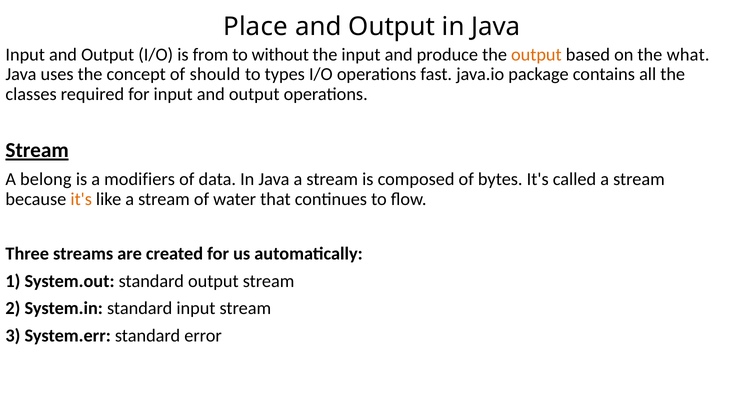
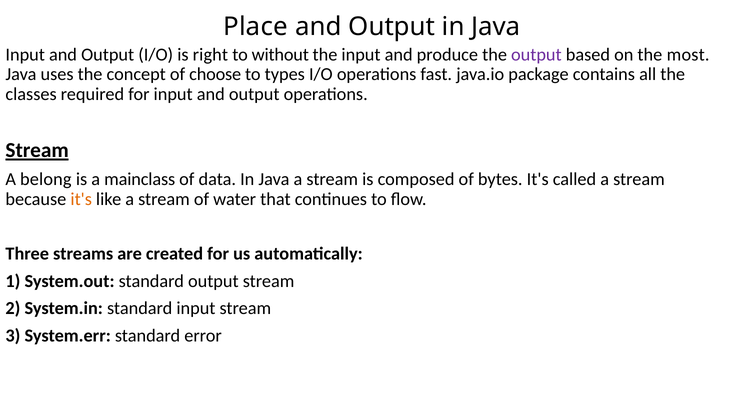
from: from -> right (210, 55)
output colour: orange -> purple (536, 55)
what: what -> most (688, 55)
should: should -> choose (215, 74)
modifiers: modifiers -> mainclass (140, 179)
